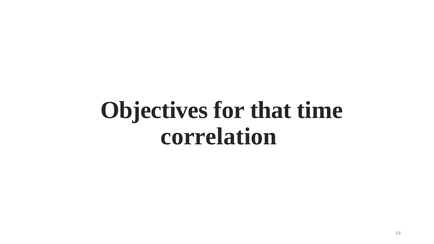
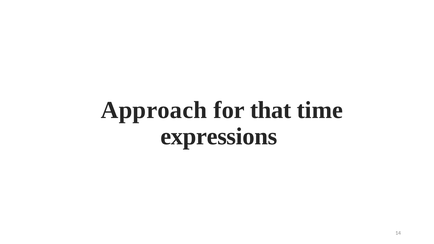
Objectives: Objectives -> Approach (154, 110)
correlation: correlation -> expressions (219, 137)
